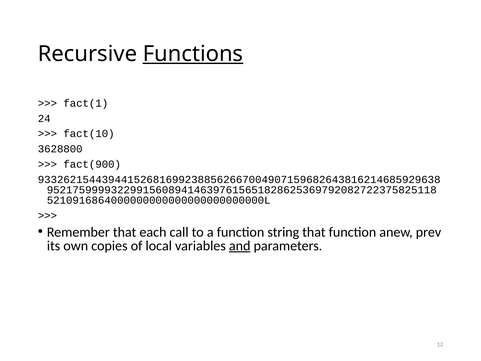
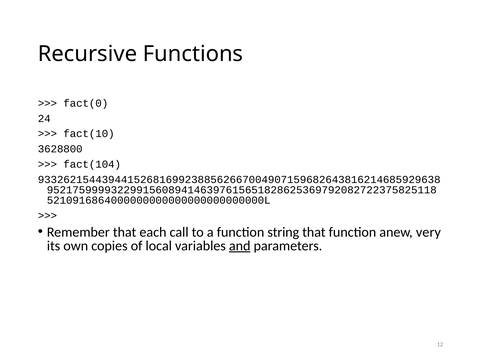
Functions underline: present -> none (193, 54)
fact(1: fact(1 -> fact(0 (86, 103)
fact(900: fact(900 -> fact(104 (92, 164)
prev: prev -> very (428, 232)
